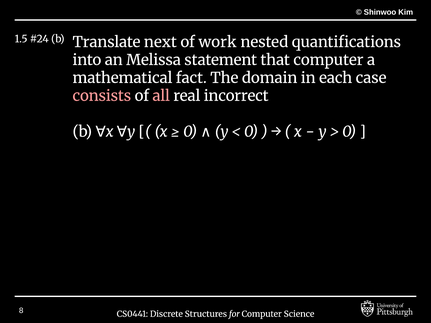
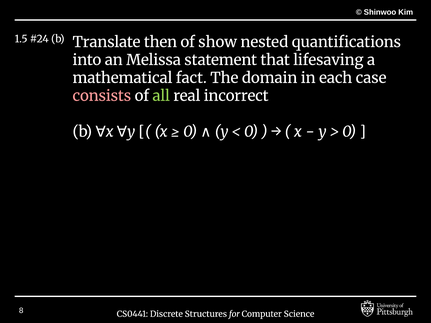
next: next -> then (160, 42)
work: work -> show (218, 42)
that computer: computer -> lifesaving (328, 60)
all colour: pink -> light green (161, 96)
